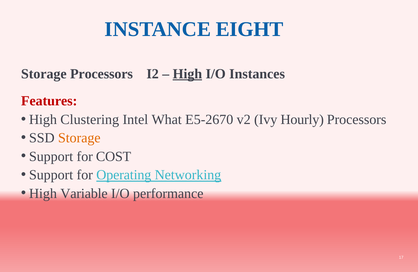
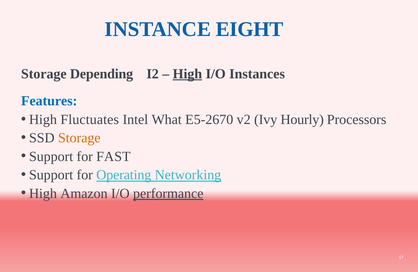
Storage Processors: Processors -> Depending (102, 74)
Features colour: red -> blue (49, 101)
Clustering: Clustering -> Fluctuates (90, 119)
COST: COST -> FAST (113, 156)
Variable: Variable -> Amazon (84, 193)
performance underline: none -> present (168, 193)
